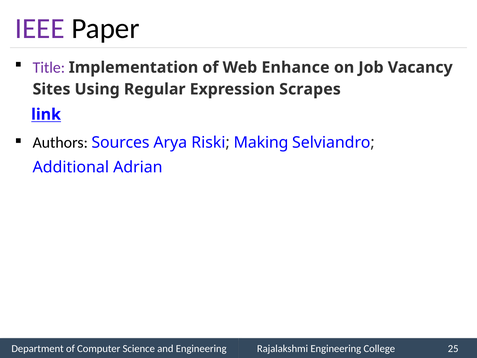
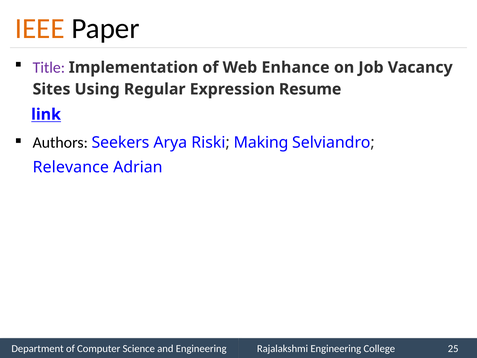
IEEE colour: purple -> orange (40, 29)
Scrapes: Scrapes -> Resume (310, 89)
Sources: Sources -> Seekers (120, 142)
Additional: Additional -> Relevance (71, 167)
